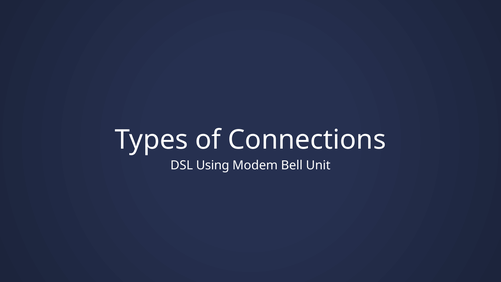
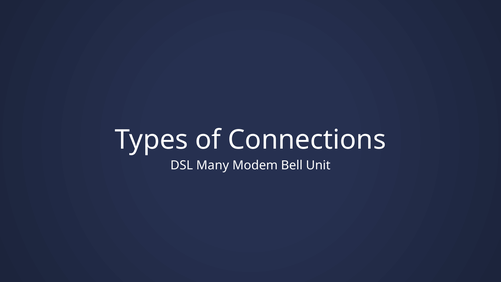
Using: Using -> Many (213, 165)
